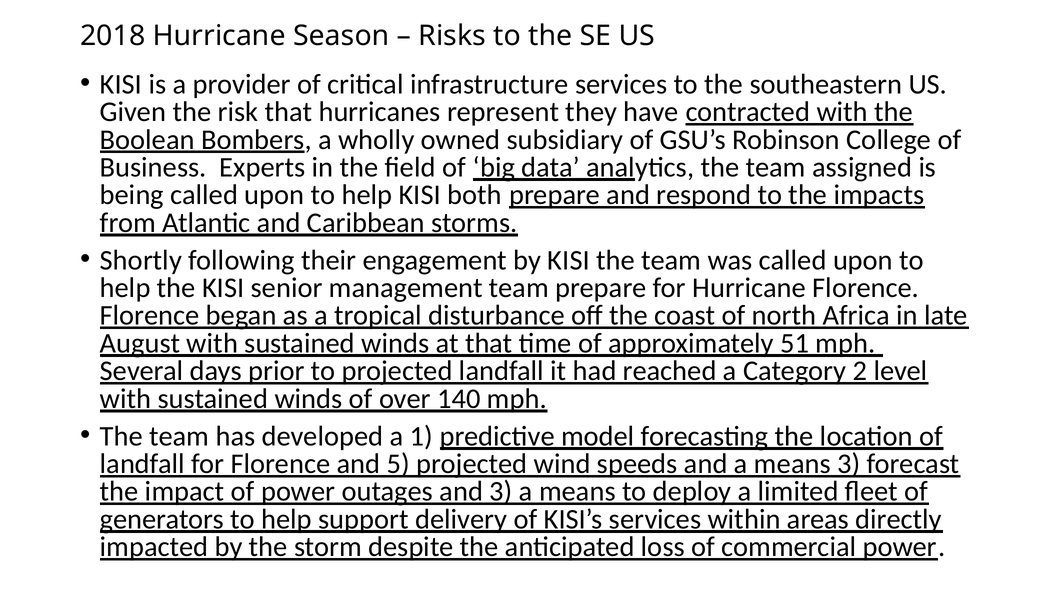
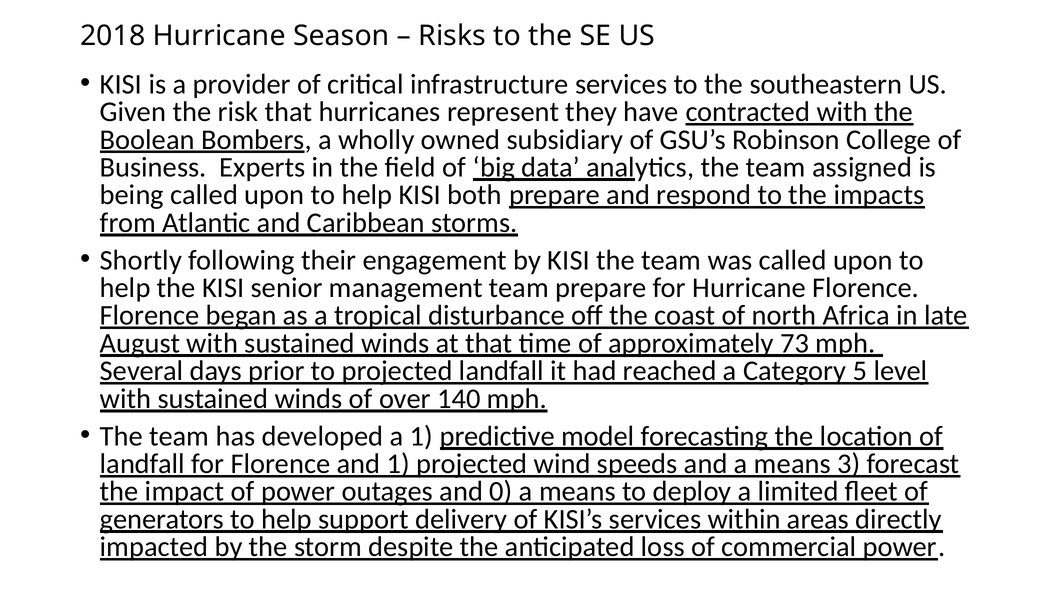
51: 51 -> 73 (795, 343)
2: 2 -> 5 (860, 371)
and 5: 5 -> 1 (398, 464)
and 3: 3 -> 0 (501, 491)
